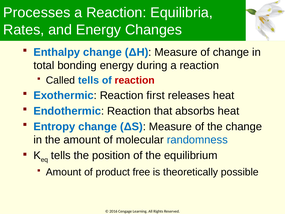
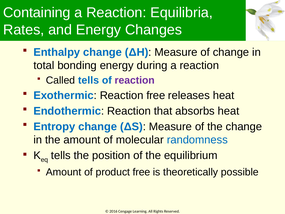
Processes: Processes -> Containing (37, 13)
reaction colour: red -> purple (135, 80)
Reaction first: first -> free (156, 95)
